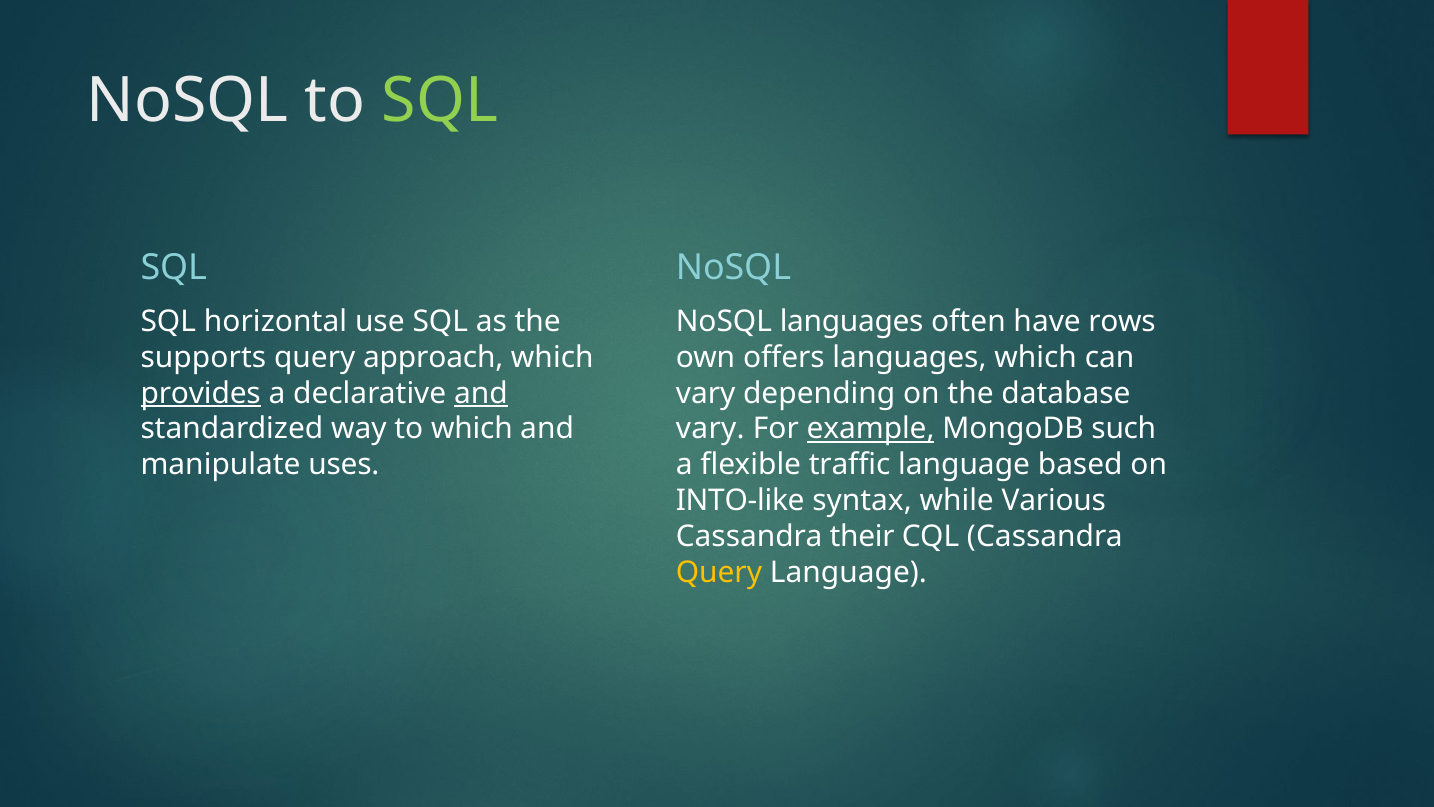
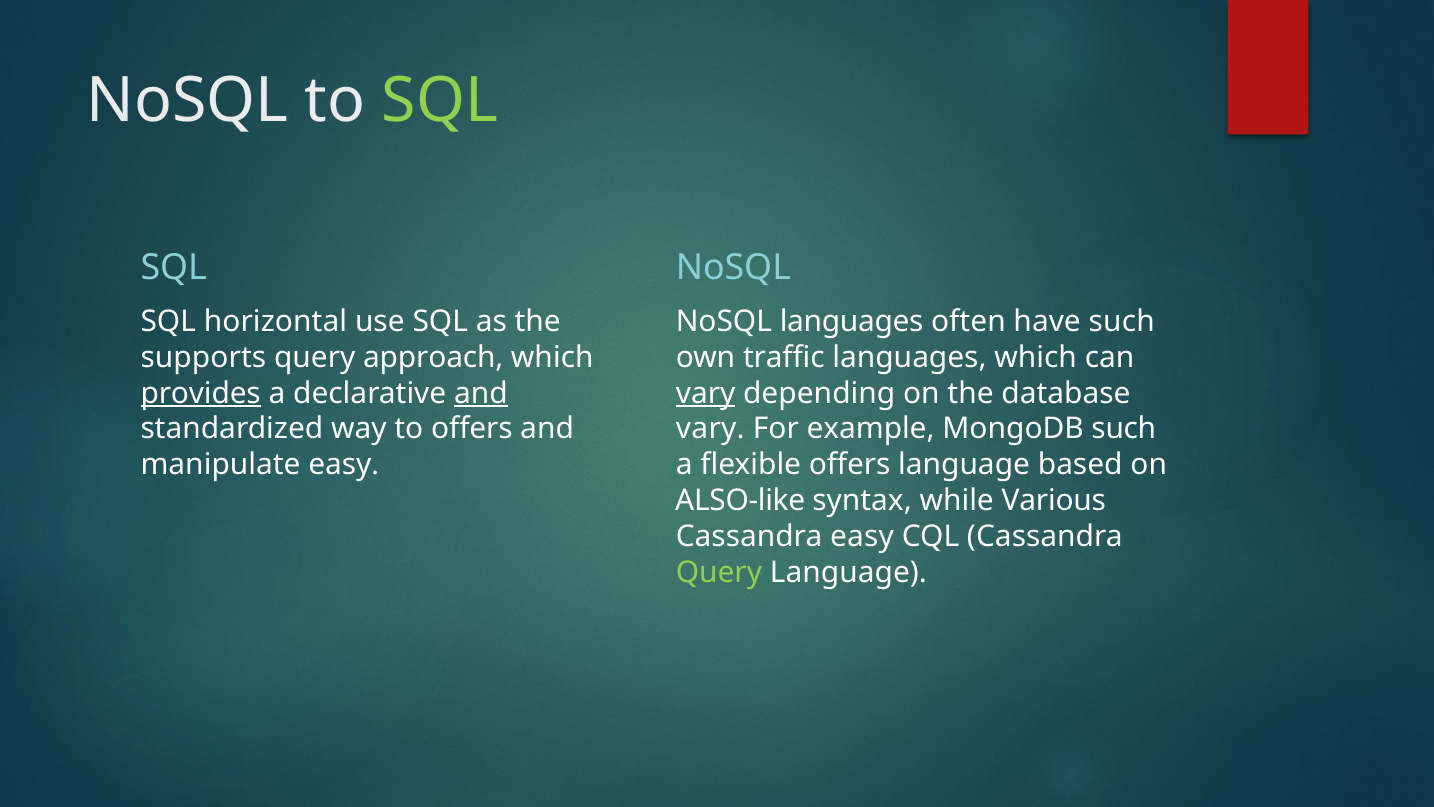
have rows: rows -> such (1122, 321)
offers: offers -> traffic (784, 357)
vary underline: none -> present (706, 393)
to which: which -> offers (472, 429)
example underline: present -> none (871, 429)
manipulate uses: uses -> easy (344, 465)
flexible traffic: traffic -> offers (850, 465)
INTO-like: INTO-like -> ALSO-like (740, 501)
Cassandra their: their -> easy (862, 537)
Query colour: yellow -> light green (719, 573)
